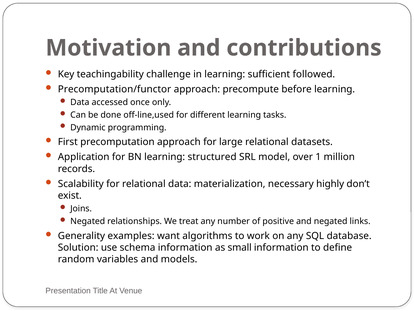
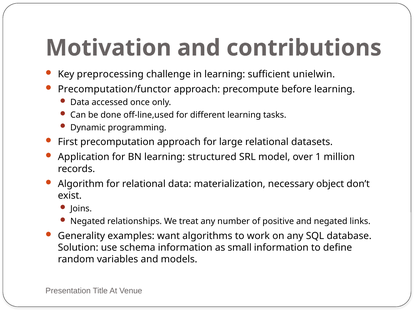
teachingability: teachingability -> preprocessing (110, 74)
followed: followed -> unielwin (314, 74)
Scalability: Scalability -> Algorithm (81, 184)
highly: highly -> object (330, 184)
